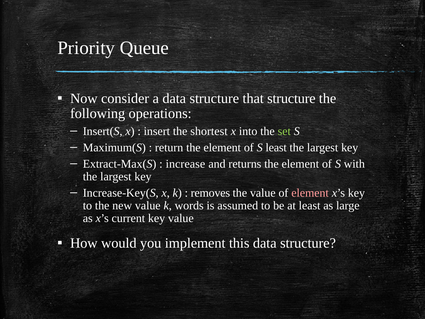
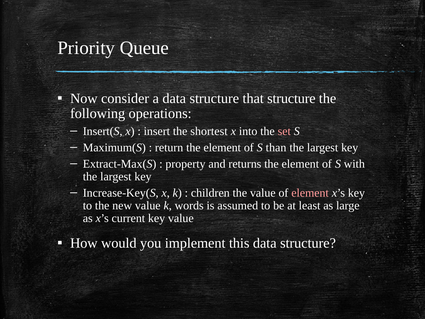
set colour: light green -> pink (284, 131)
S least: least -> than (276, 147)
increase: increase -> property (186, 164)
removes: removes -> children (210, 193)
